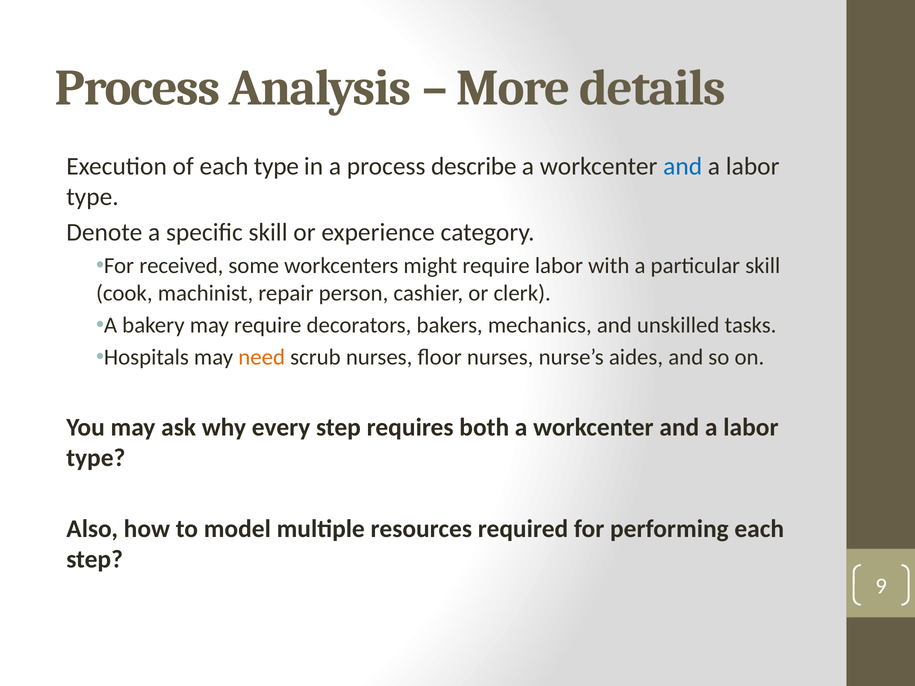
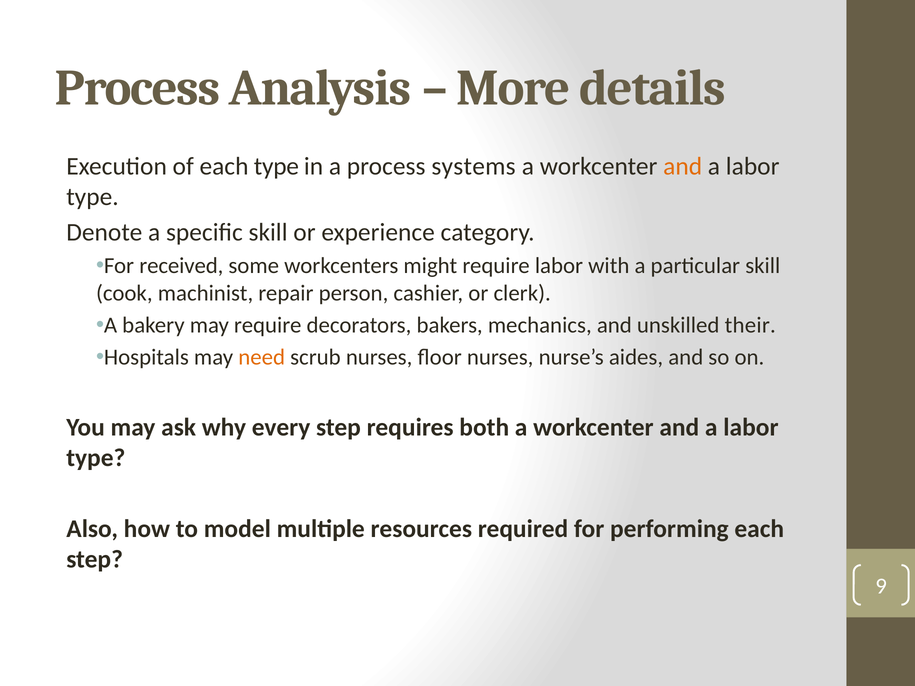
describe: describe -> systems (474, 167)
and colour: blue -> orange (683, 167)
tasks: tasks -> their (750, 325)
